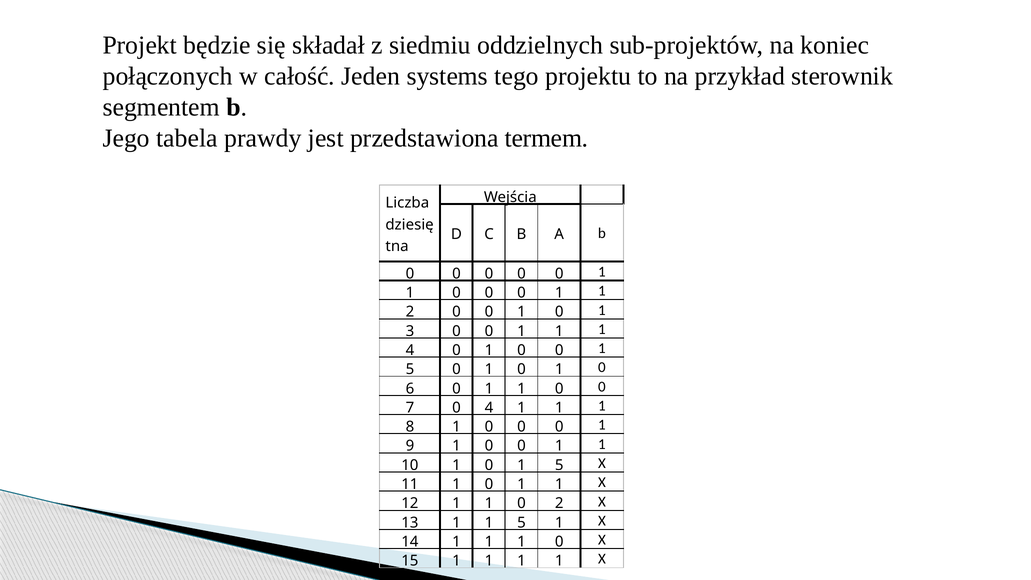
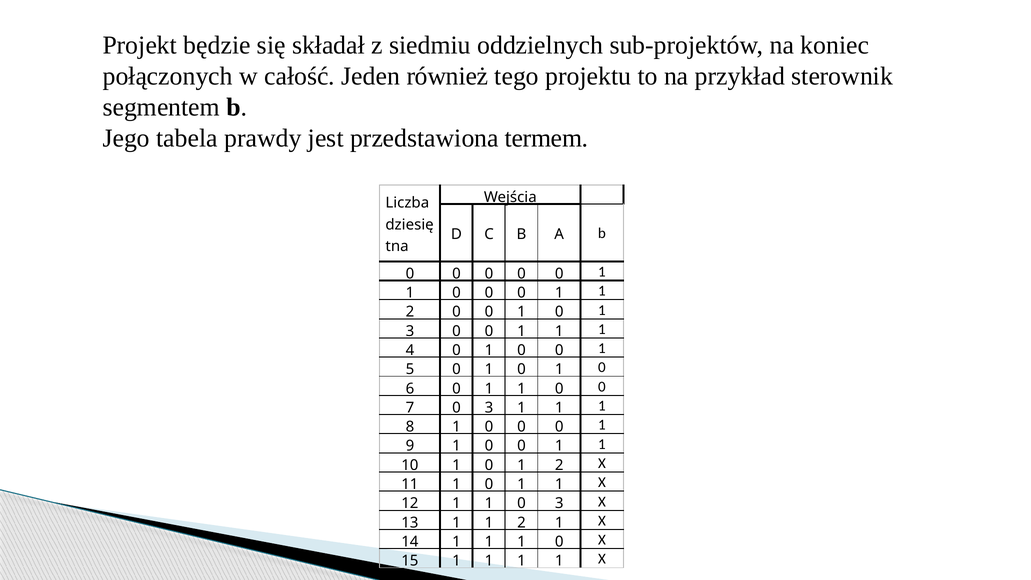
systems: systems -> również (447, 76)
7 0 4: 4 -> 3 (489, 408)
1 0 1 5: 5 -> 2 (559, 465)
1 0 2: 2 -> 3 (559, 503)
13 1 1 5: 5 -> 2 (522, 523)
